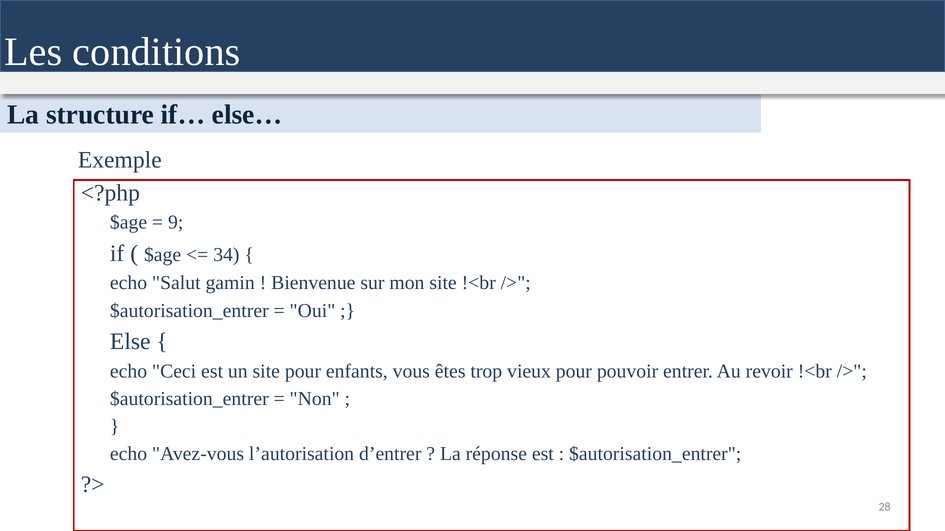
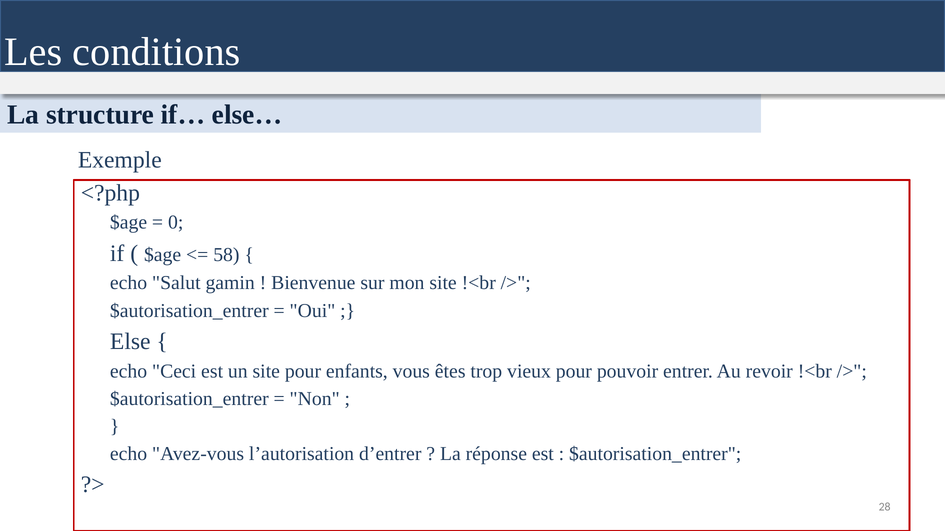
9: 9 -> 0 (176, 223)
34: 34 -> 58 (226, 255)
